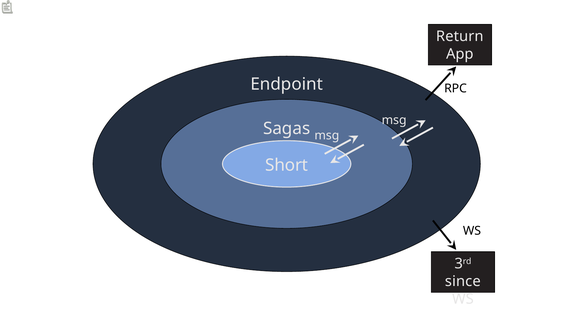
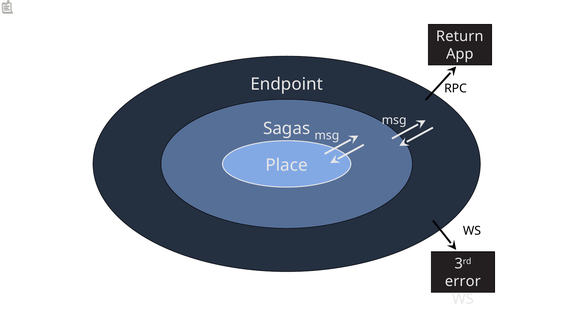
Short: Short -> Place (287, 165)
since: since -> error (463, 281)
